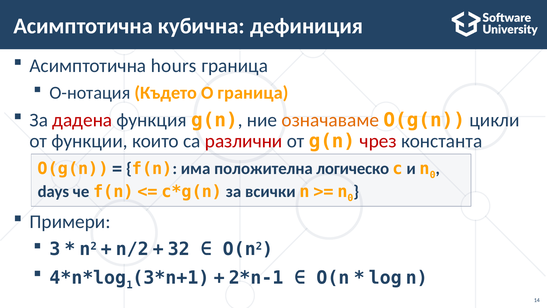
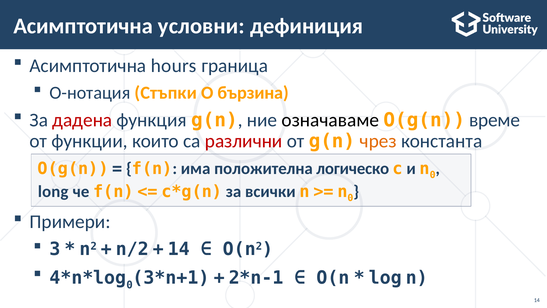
кубична: кубична -> условни (201, 26)
Където: Където -> Стъпки (166, 93)
O граница: граница -> бързина (253, 93)
означаваме colour: orange -> black (330, 120)
цикли: цикли -> време (495, 120)
чрез colour: red -> orange (378, 141)
days: days -> long (53, 191)
32: 32 -> 14 (179, 249)
1: 1 -> 0 (130, 285)
